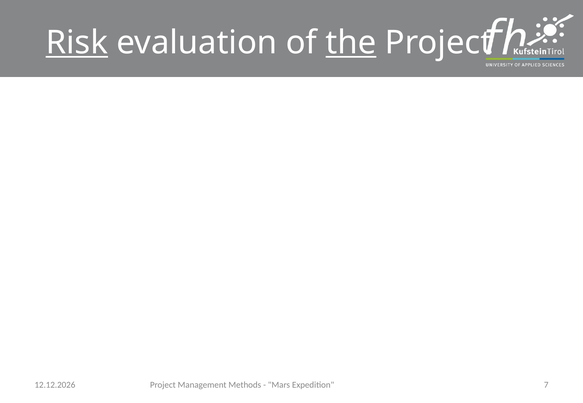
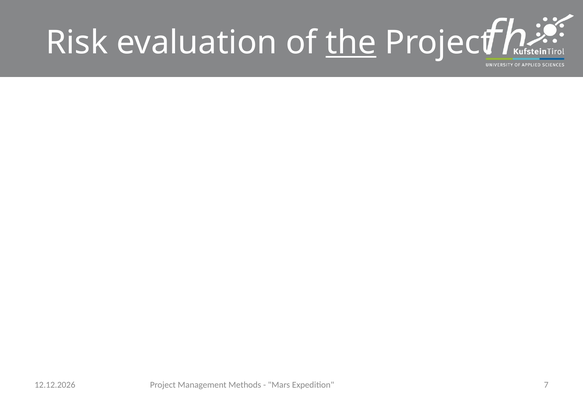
Risk underline: present -> none (77, 43)
